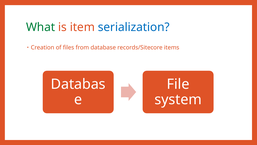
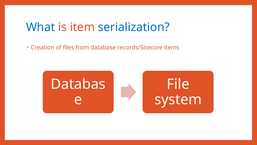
What colour: green -> blue (41, 27)
